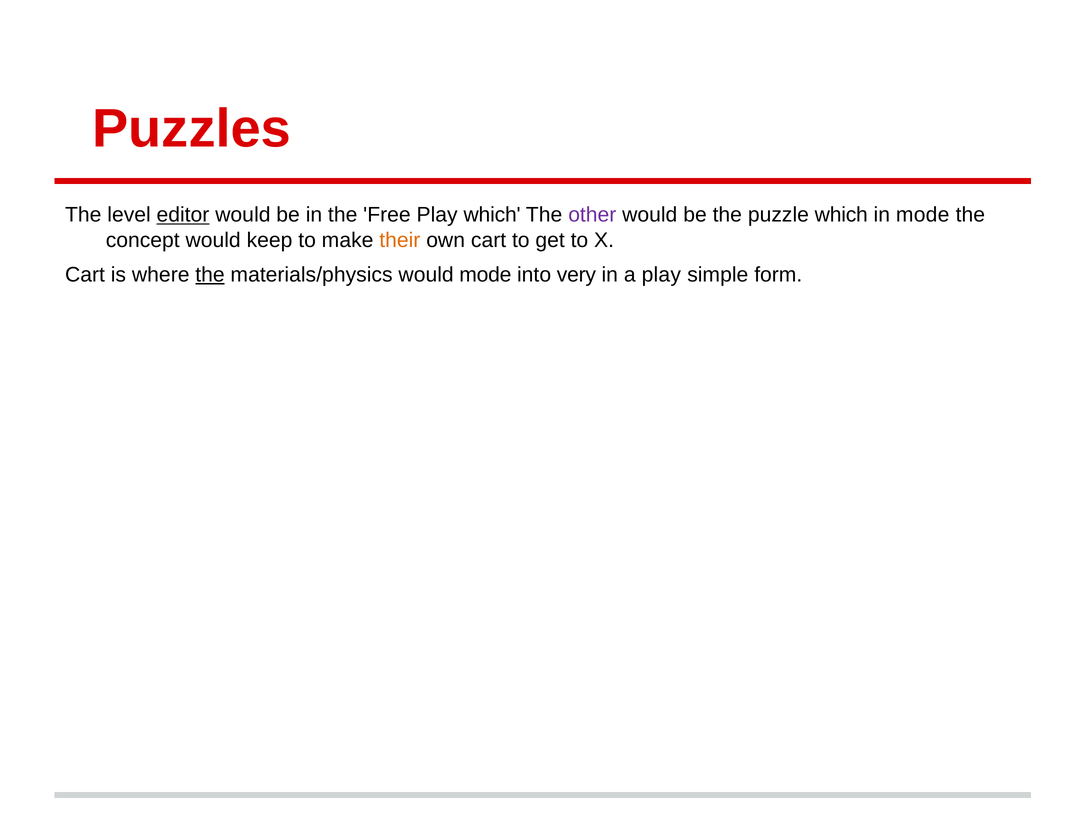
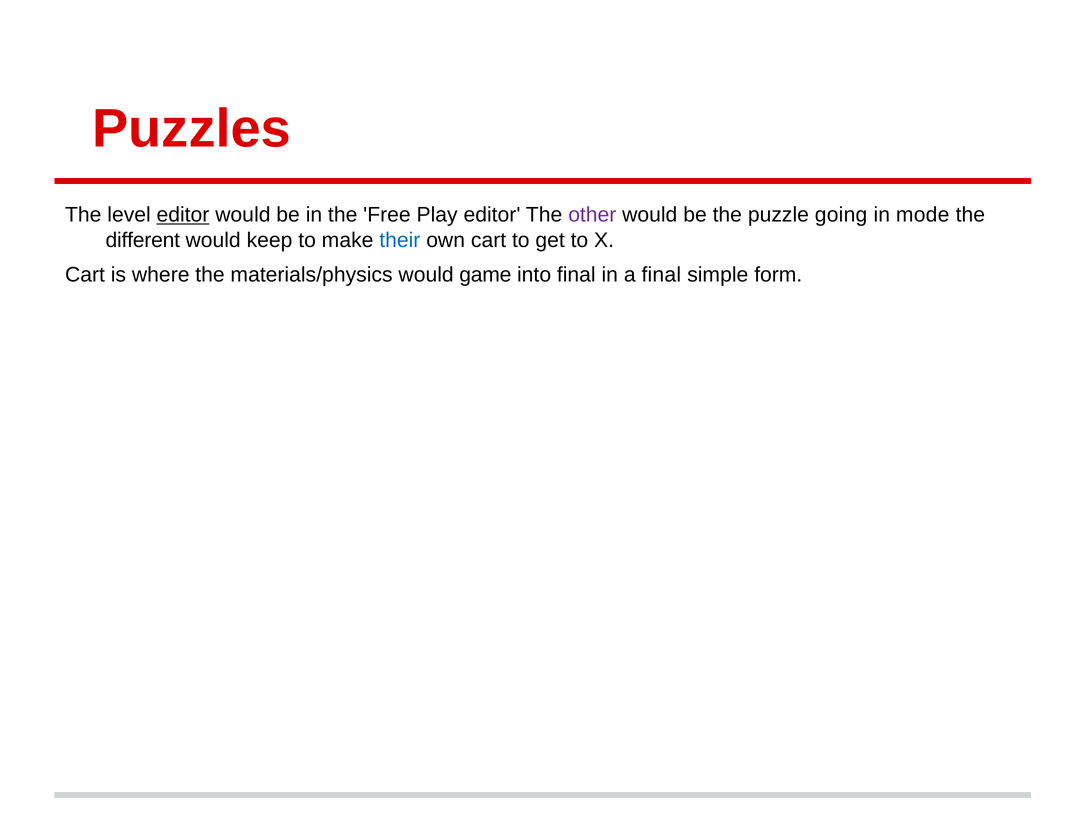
Play which: which -> editor (492, 215)
puzzle which: which -> going (841, 215)
concept: concept -> different (143, 240)
their colour: orange -> blue (400, 240)
the underline: present -> none (210, 275)
would mode: mode -> game (485, 275)
into very: very -> final (576, 275)
a play: play -> final (661, 275)
